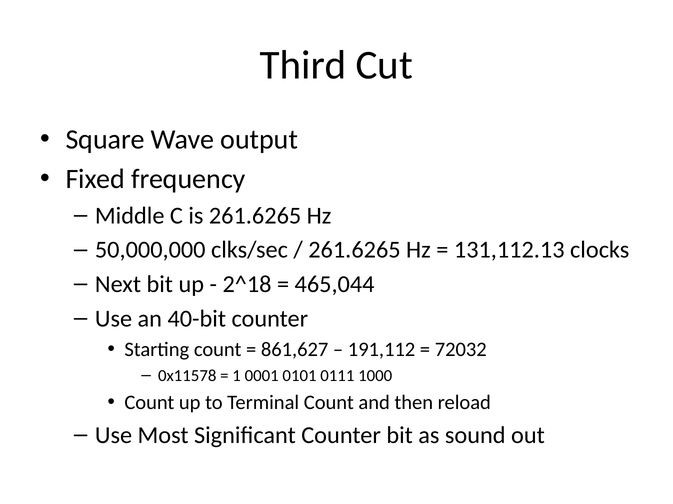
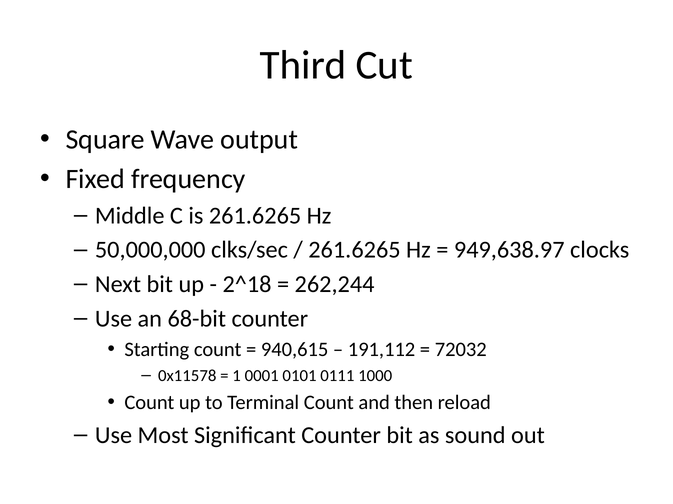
131,112.13: 131,112.13 -> 949,638.97 (509, 250)
465,044: 465,044 -> 262,244 (335, 285)
40-bit: 40-bit -> 68-bit (197, 319)
861,627: 861,627 -> 940,615 (295, 350)
